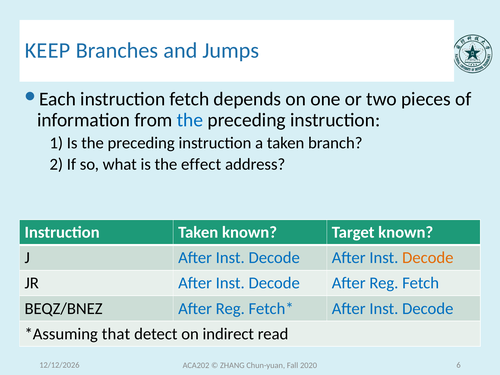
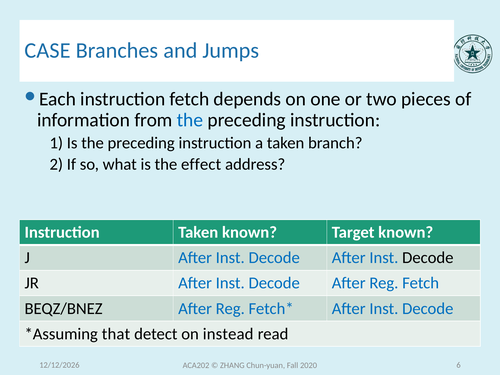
KEEP: KEEP -> CASE (48, 51)
Decode colour: orange -> black (428, 258)
indirect: indirect -> instead (228, 334)
